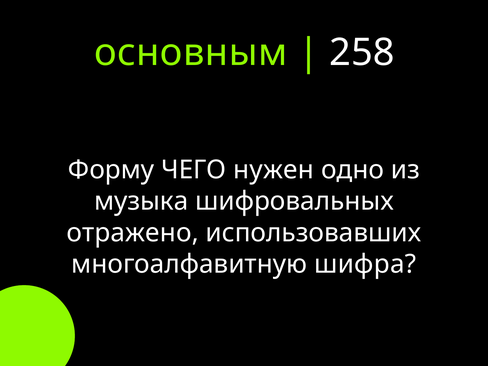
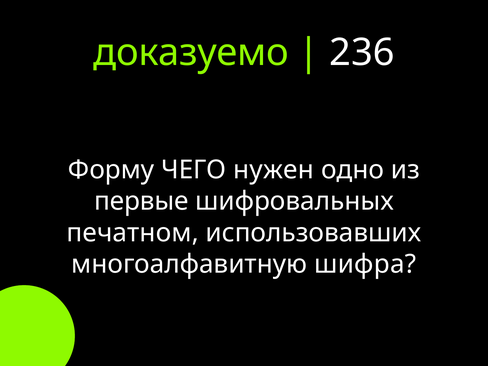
основным: основным -> доказуемо (191, 53)
258: 258 -> 236 (362, 53)
музыка: музыка -> первые (141, 201)
отражено: отражено -> печатном (133, 233)
